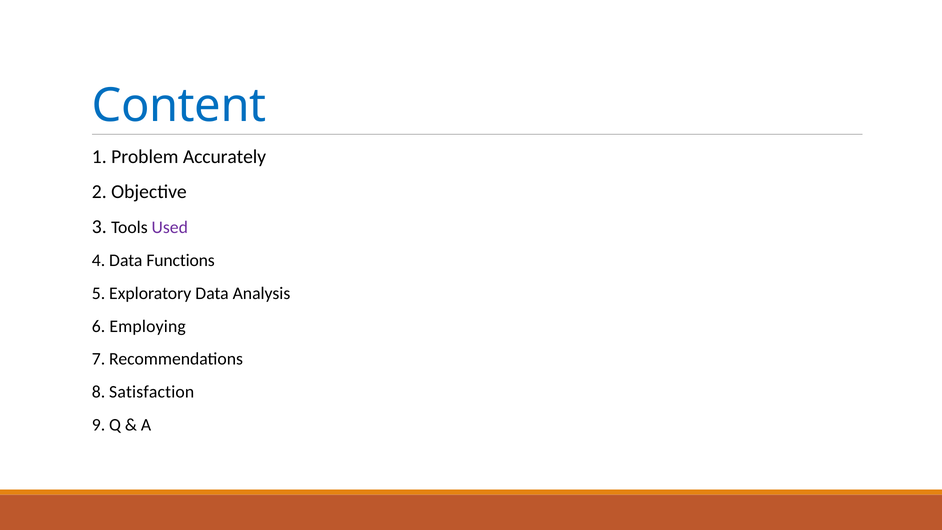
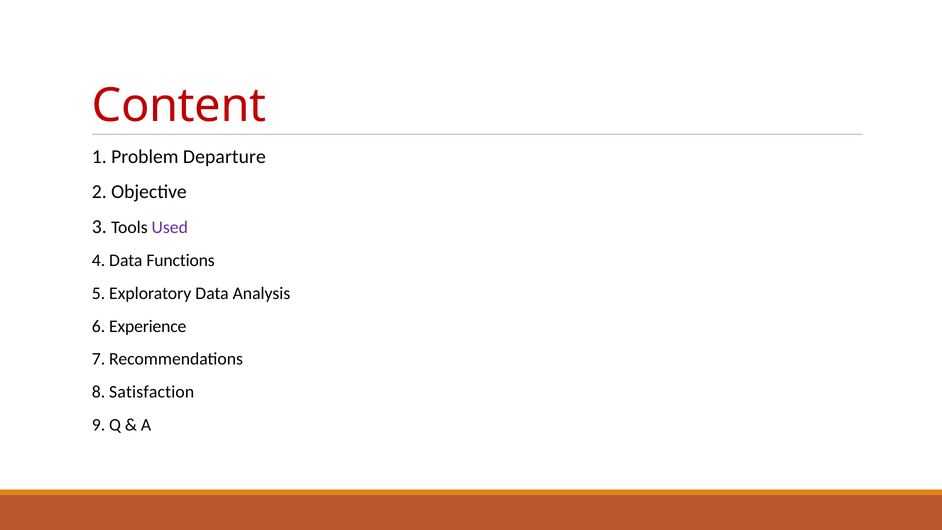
Content colour: blue -> red (179, 106)
Accurately: Accurately -> Departure (224, 157)
Employing: Employing -> Experience (148, 326)
